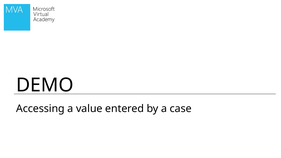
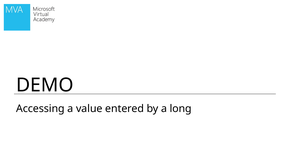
case: case -> long (181, 109)
